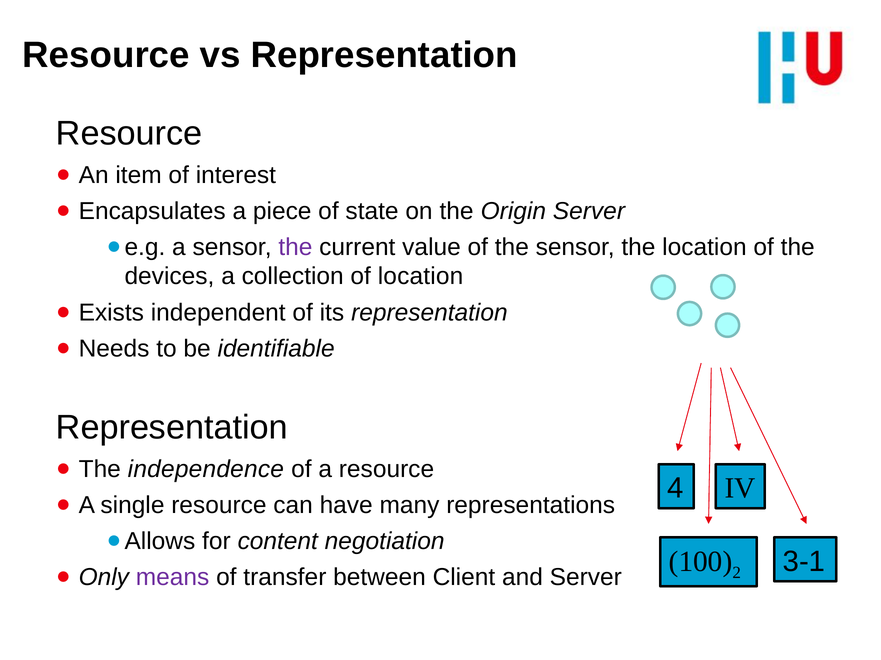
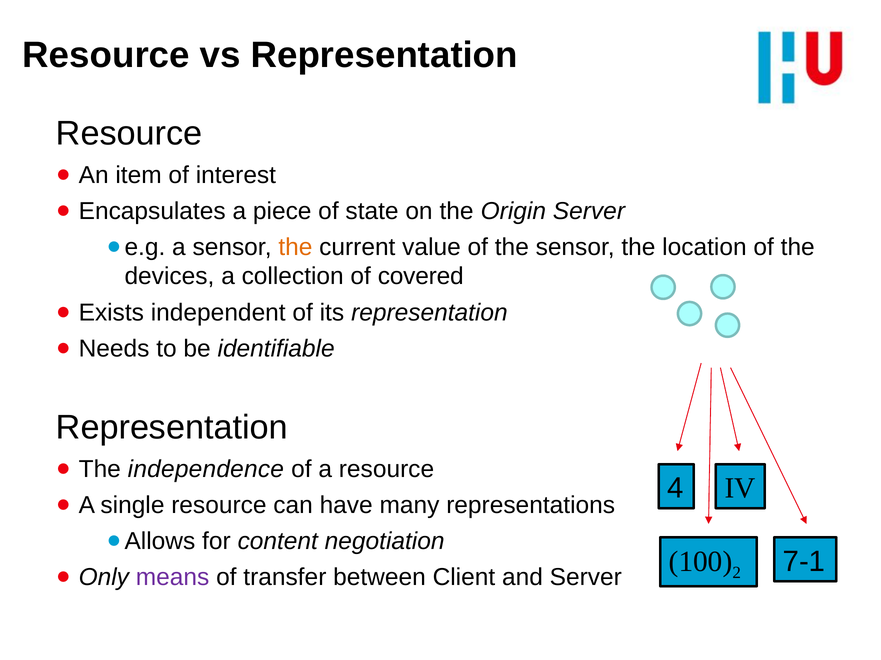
the colour: purple -> orange (295, 247)
of location: location -> covered (421, 277)
3-1: 3-1 -> 7-1 (804, 562)
